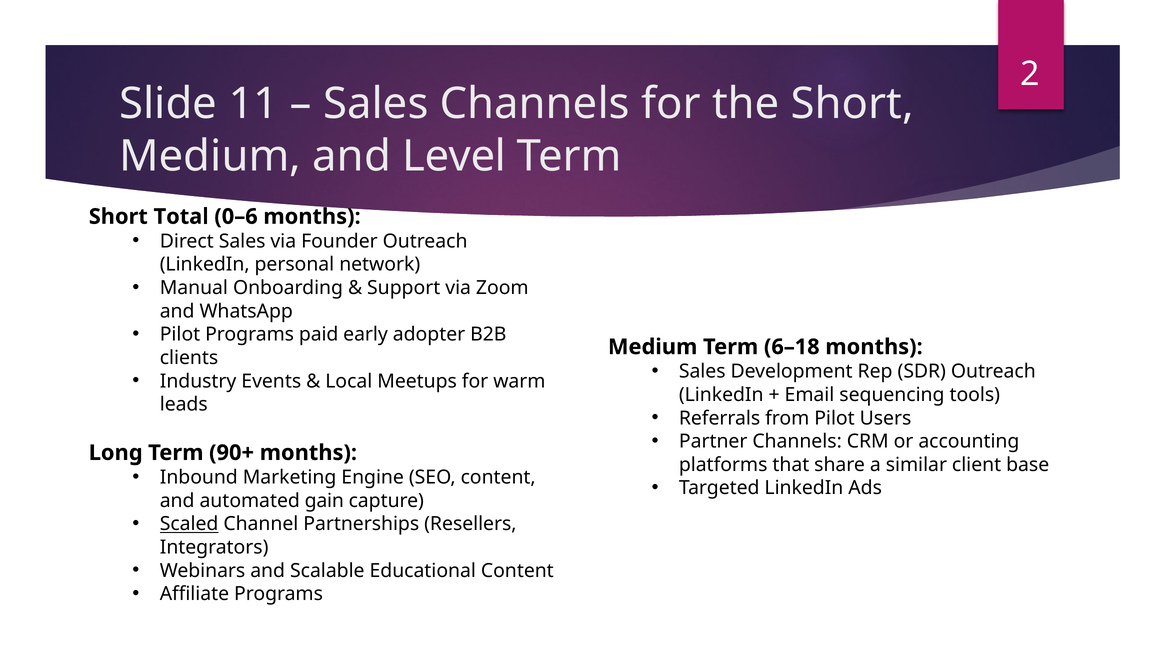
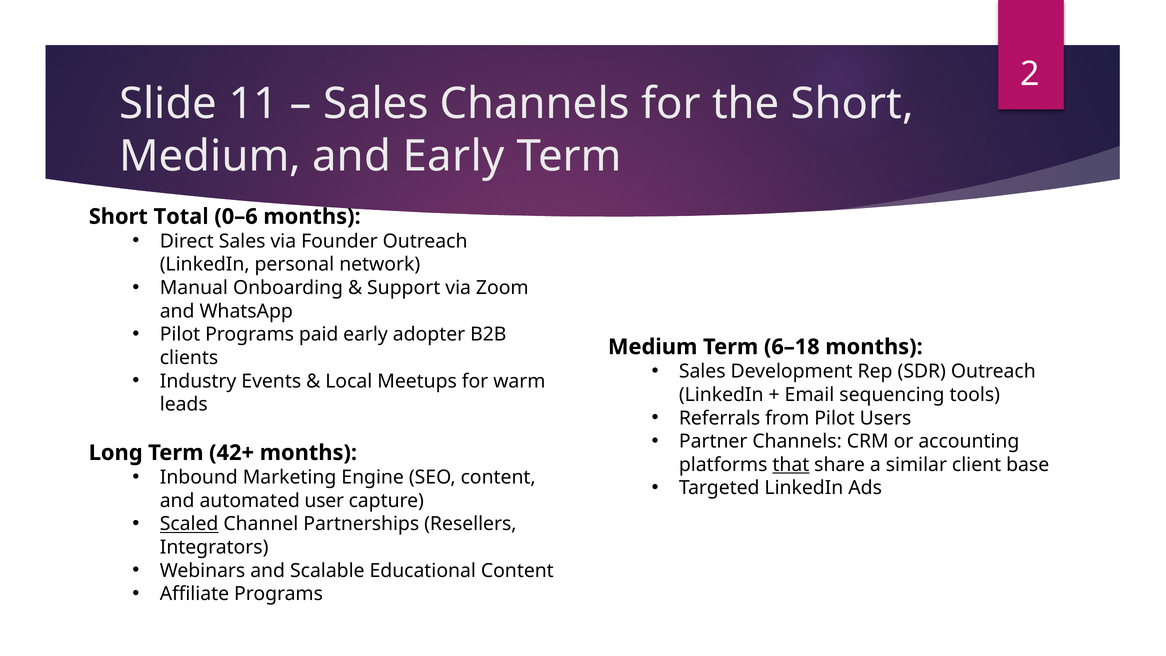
and Level: Level -> Early (454, 156)
90+: 90+ -> 42+ (232, 453)
that underline: none -> present (791, 465)
gain: gain -> user (324, 501)
